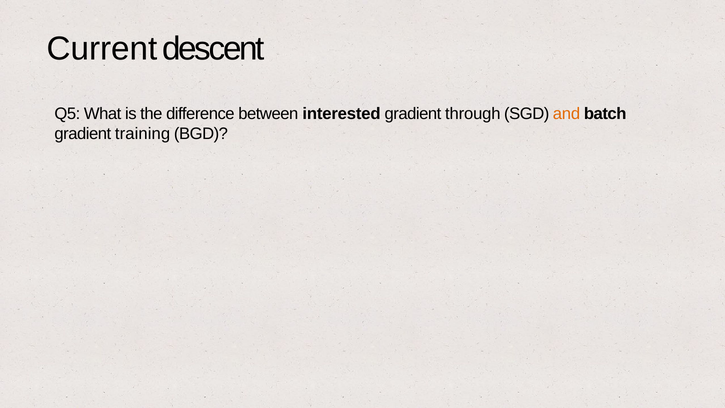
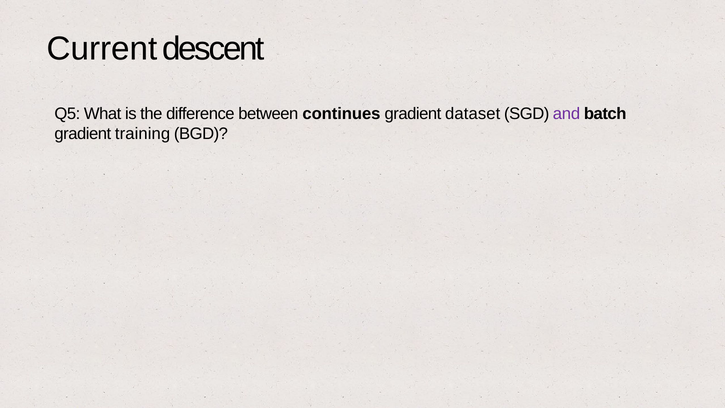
interested: interested -> continues (341, 114)
through: through -> dataset (473, 114)
and colour: orange -> purple (566, 114)
